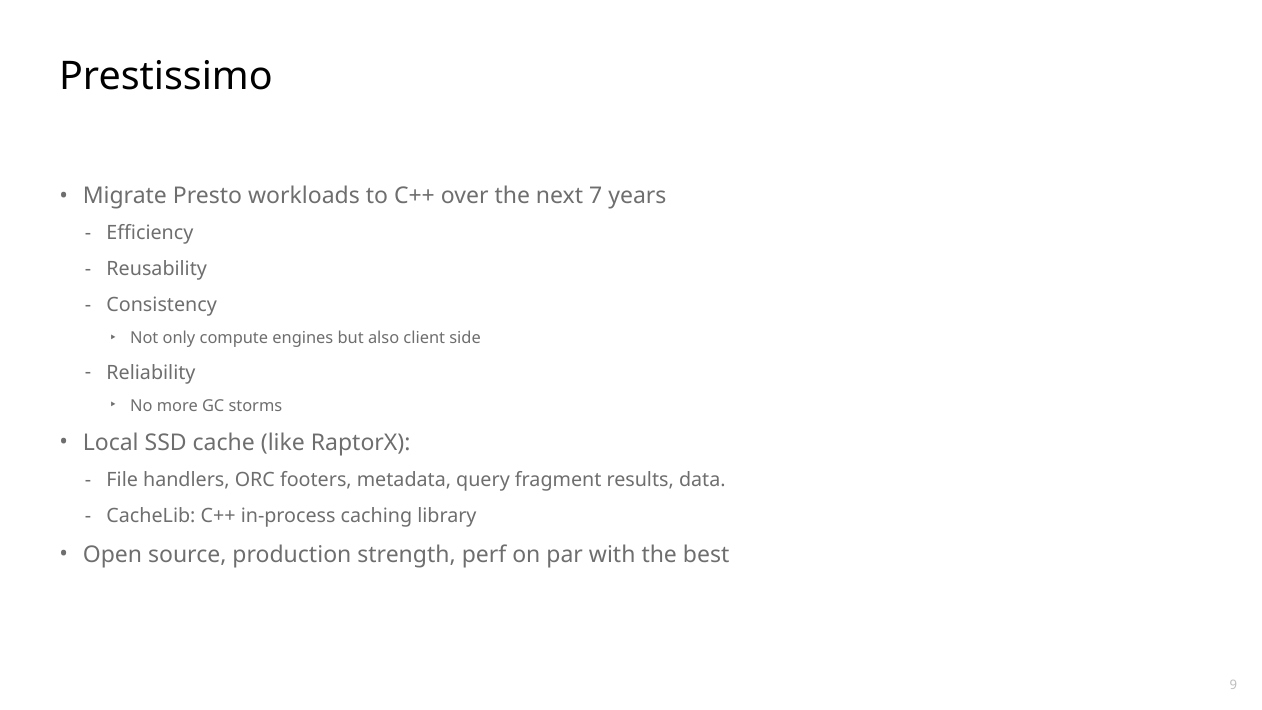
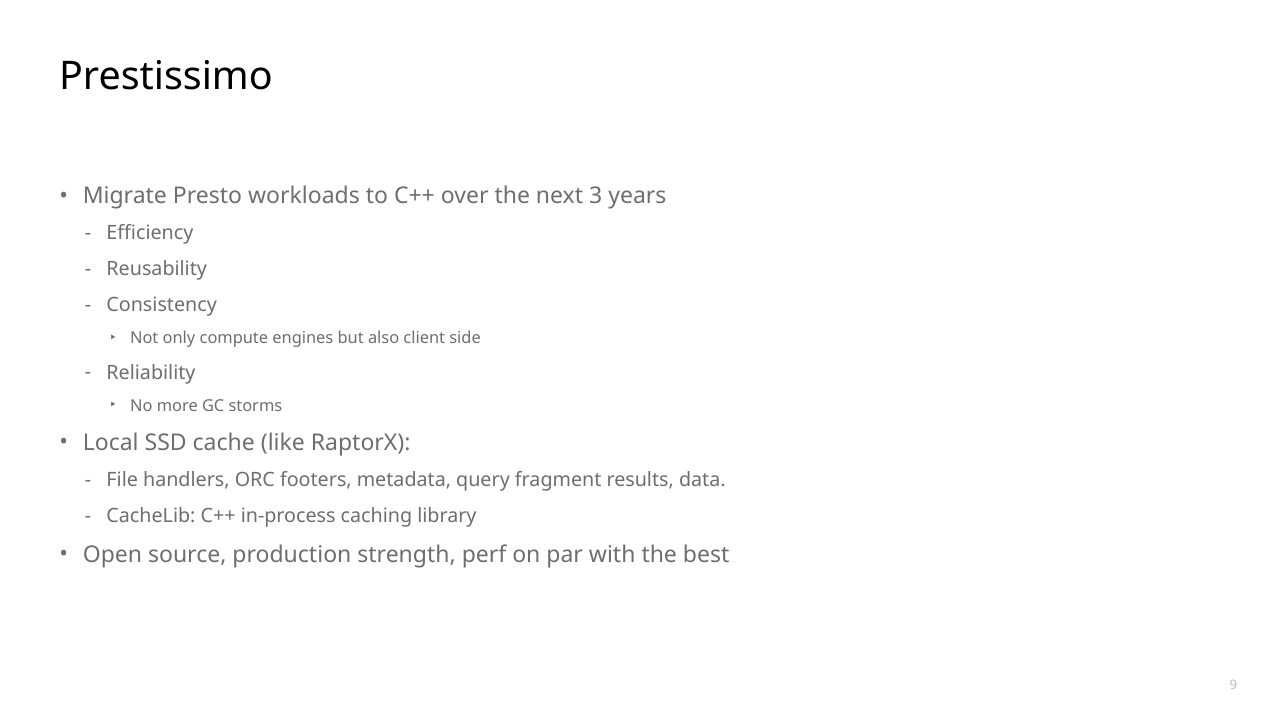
7: 7 -> 3 (596, 196)
